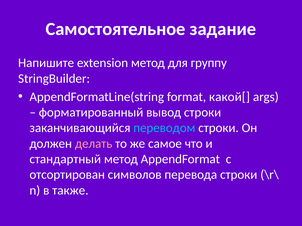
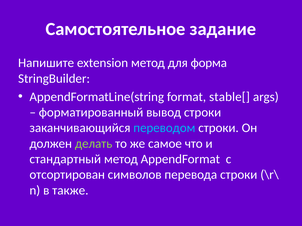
группу: группу -> форма (209, 63)
какой[: какой[ -> stable[ (229, 97)
делать colour: pink -> light green (94, 144)
